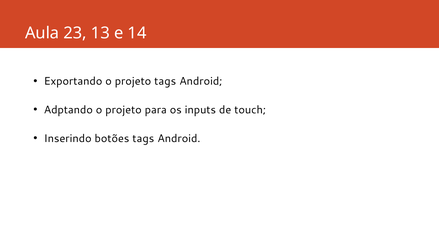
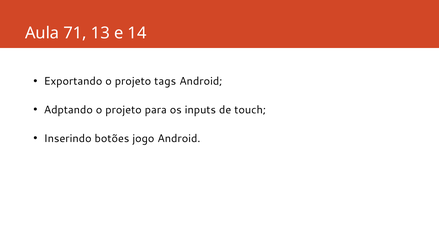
23: 23 -> 71 (75, 33)
botões tags: tags -> jogo (143, 138)
